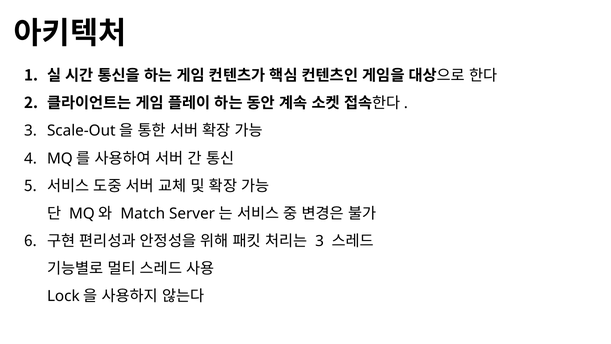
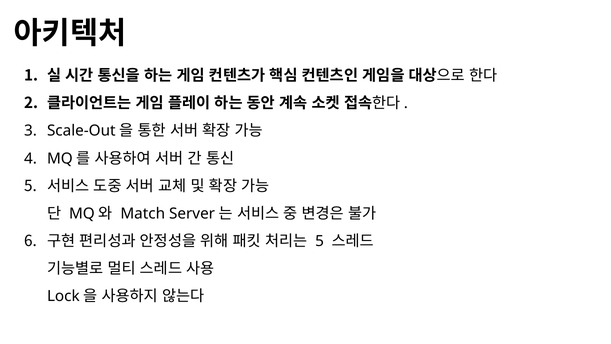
3: 3 -> 5 (320, 241)
